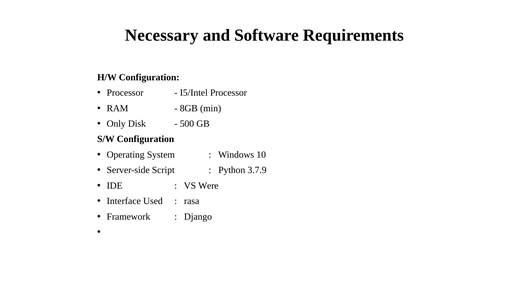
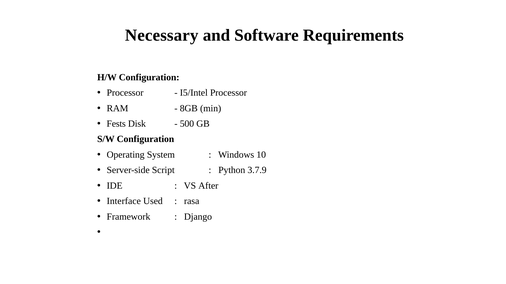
Only: Only -> Fests (116, 124)
Were: Were -> After (208, 186)
